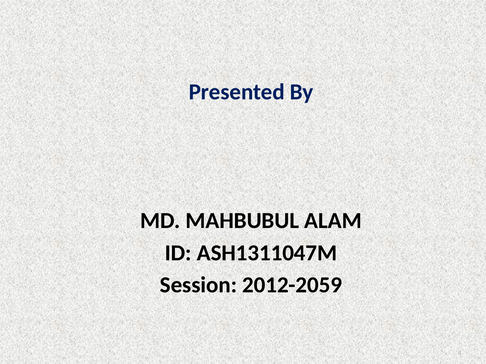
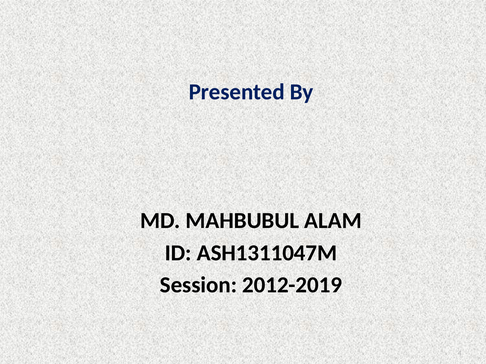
2012-2059: 2012-2059 -> 2012-2019 (292, 285)
